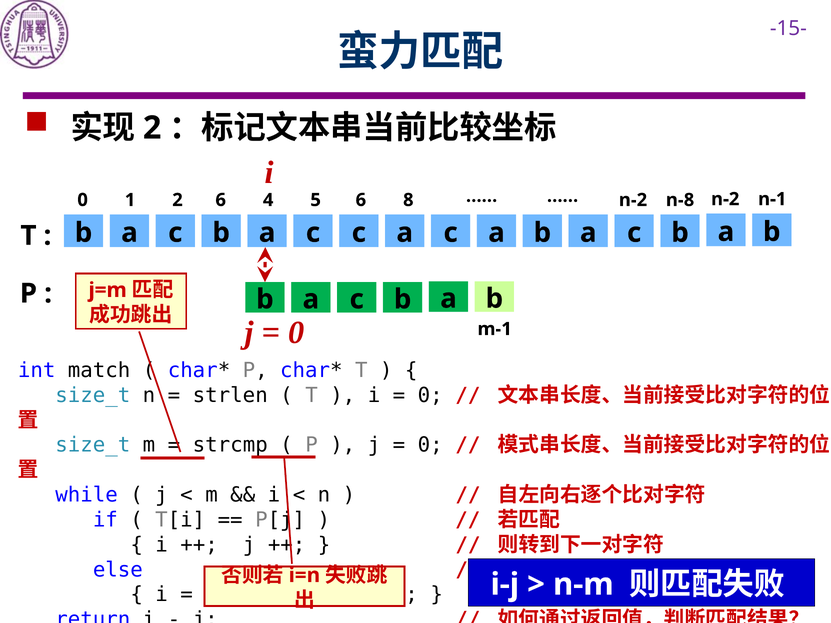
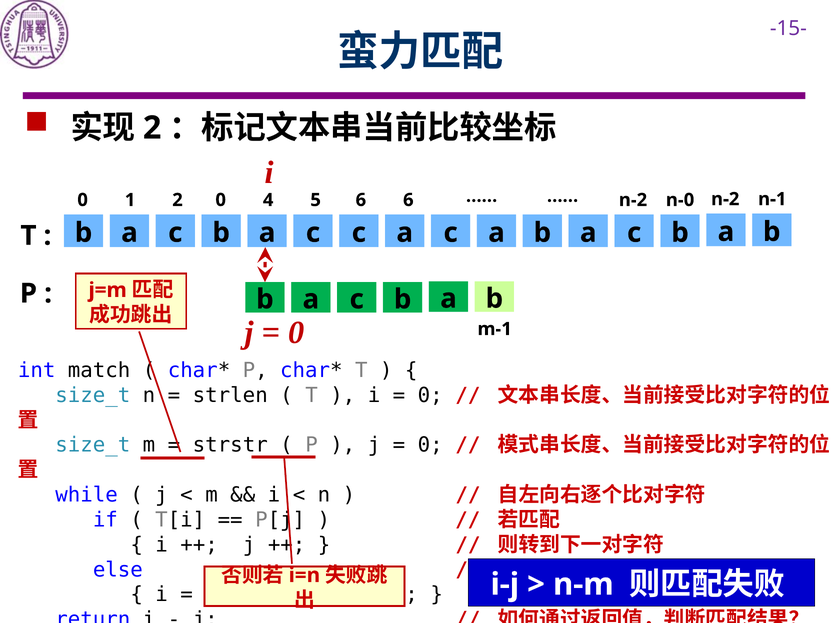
2 6: 6 -> 0 (221, 200)
6 8: 8 -> 6 (408, 200)
n-8: n-8 -> n-0 (680, 200)
strcmp: strcmp -> strstr (230, 445)
